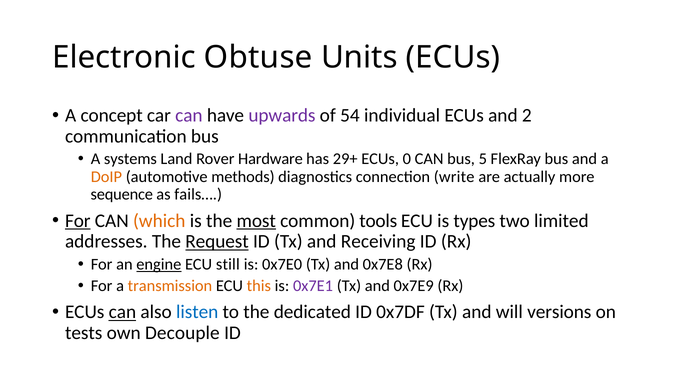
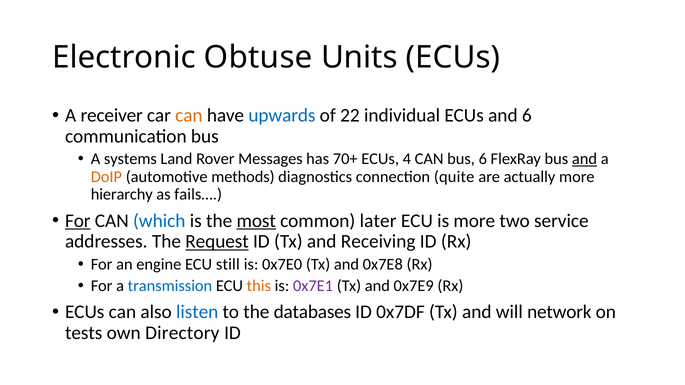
concept: concept -> receiver (112, 115)
can colour: purple -> orange (189, 115)
upwards colour: purple -> blue (282, 115)
54: 54 -> 22 (350, 115)
and 2: 2 -> 6 (527, 115)
Hardware: Hardware -> Messages (270, 159)
29+: 29+ -> 70+ (345, 159)
0: 0 -> 4 (407, 159)
bus 5: 5 -> 6 (483, 159)
and underline: none -> present (584, 159)
write: write -> quite (454, 177)
sequence: sequence -> hierarchy (122, 195)
which colour: orange -> blue (159, 221)
tools: tools -> later (378, 221)
is types: types -> more (474, 221)
limited: limited -> service (561, 221)
engine underline: present -> none (159, 265)
transmission colour: orange -> blue (170, 286)
can underline: present -> none (122, 312)
dedicated: dedicated -> databases (312, 312)
versions: versions -> network (559, 312)
Decouple: Decouple -> Directory (182, 333)
